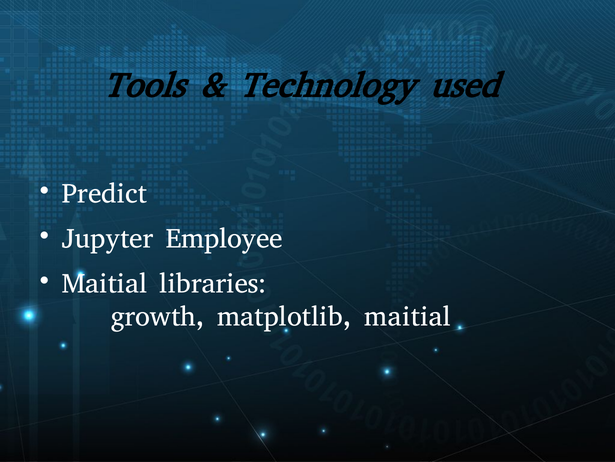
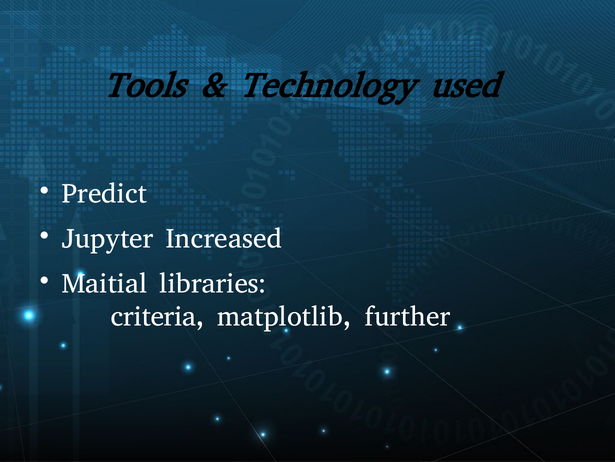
Employee: Employee -> Increased (224, 238)
growth: growth -> criteria (158, 316)
matplotlib maitial: maitial -> further (408, 316)
